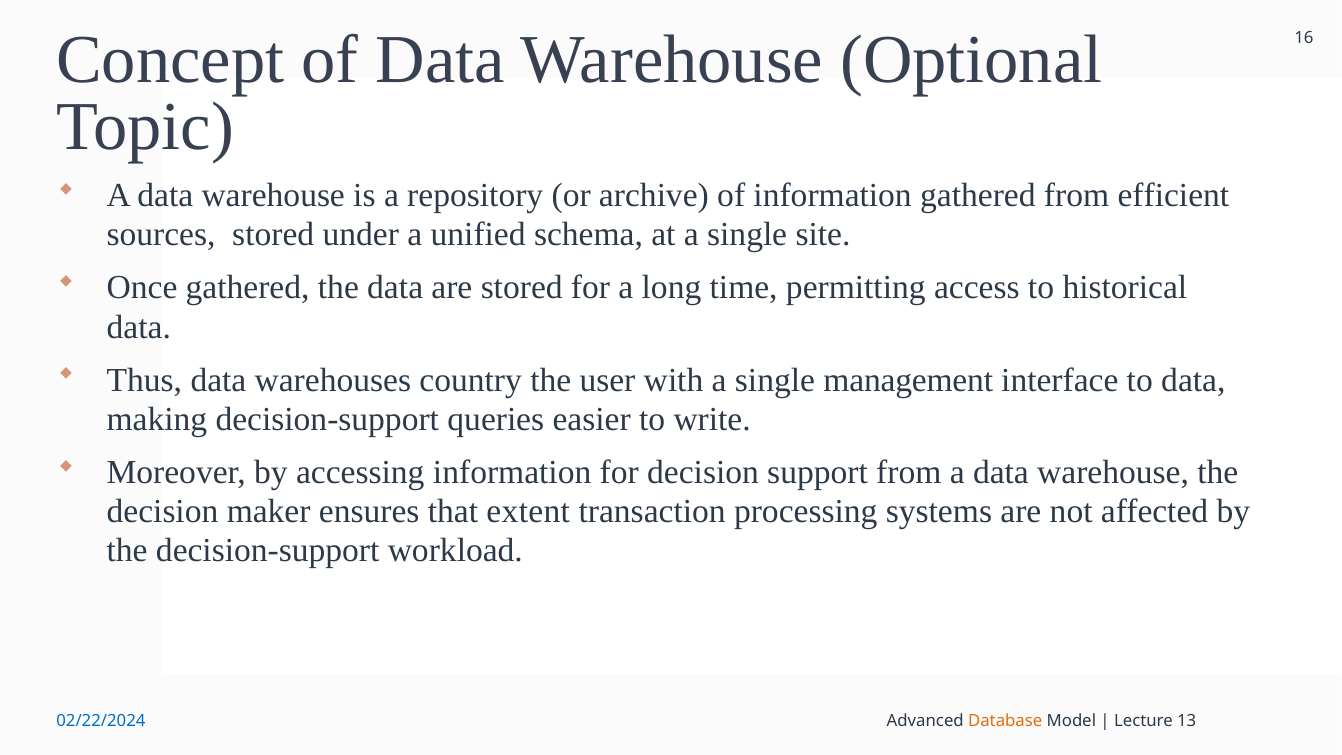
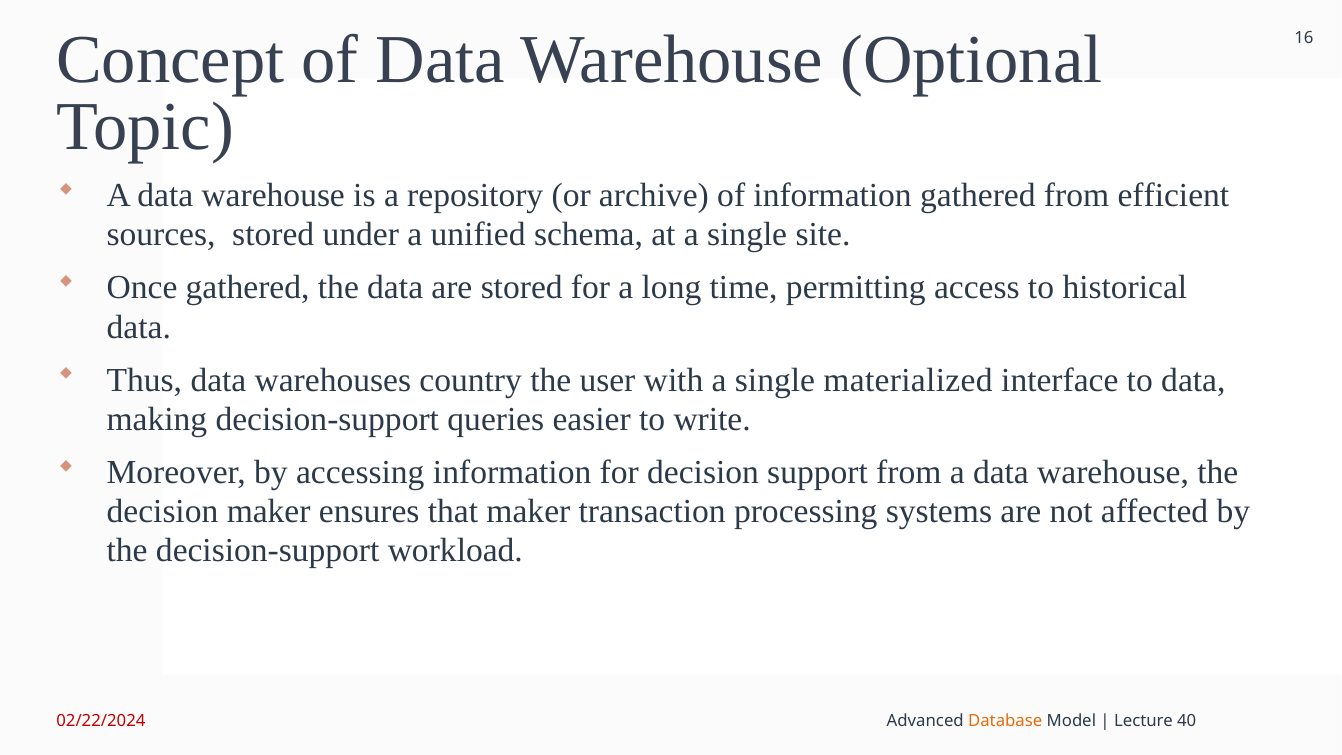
management: management -> materialized (908, 380)
that extent: extent -> maker (528, 512)
02/22/2024 colour: blue -> red (101, 721)
13: 13 -> 40 (1187, 721)
